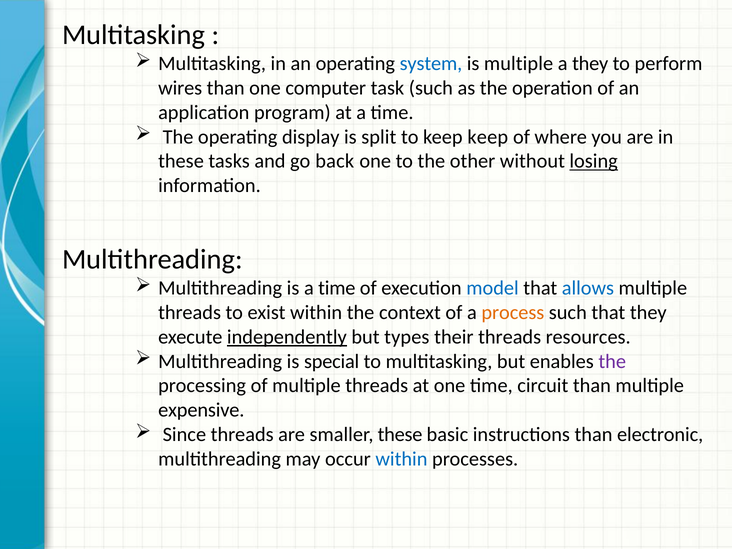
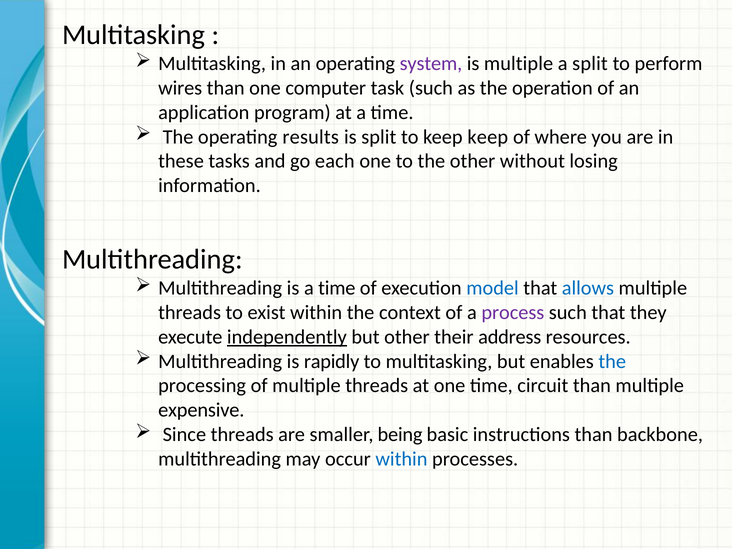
system colour: blue -> purple (431, 64)
a they: they -> split (590, 64)
display: display -> results (311, 137)
back: back -> each (335, 161)
losing underline: present -> none (594, 161)
process colour: orange -> purple (513, 313)
but types: types -> other (407, 337)
their threads: threads -> address (510, 337)
special: special -> rapidly (332, 361)
the colour: purple -> blue (612, 361)
smaller these: these -> being (400, 435)
electronic: electronic -> backbone (660, 435)
